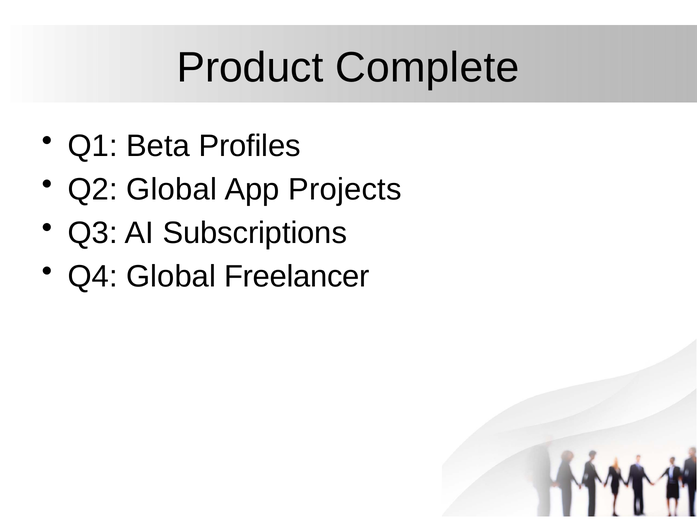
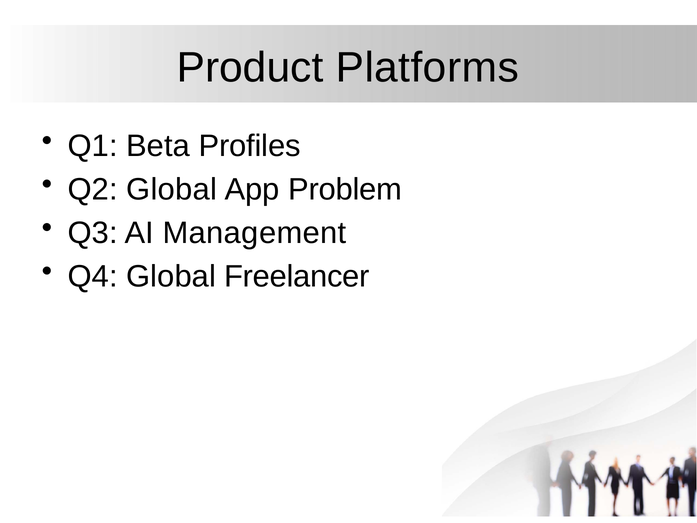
Complete: Complete -> Platforms (427, 67)
Projects: Projects -> Problem (345, 190)
Subscriptions: Subscriptions -> Management (255, 233)
